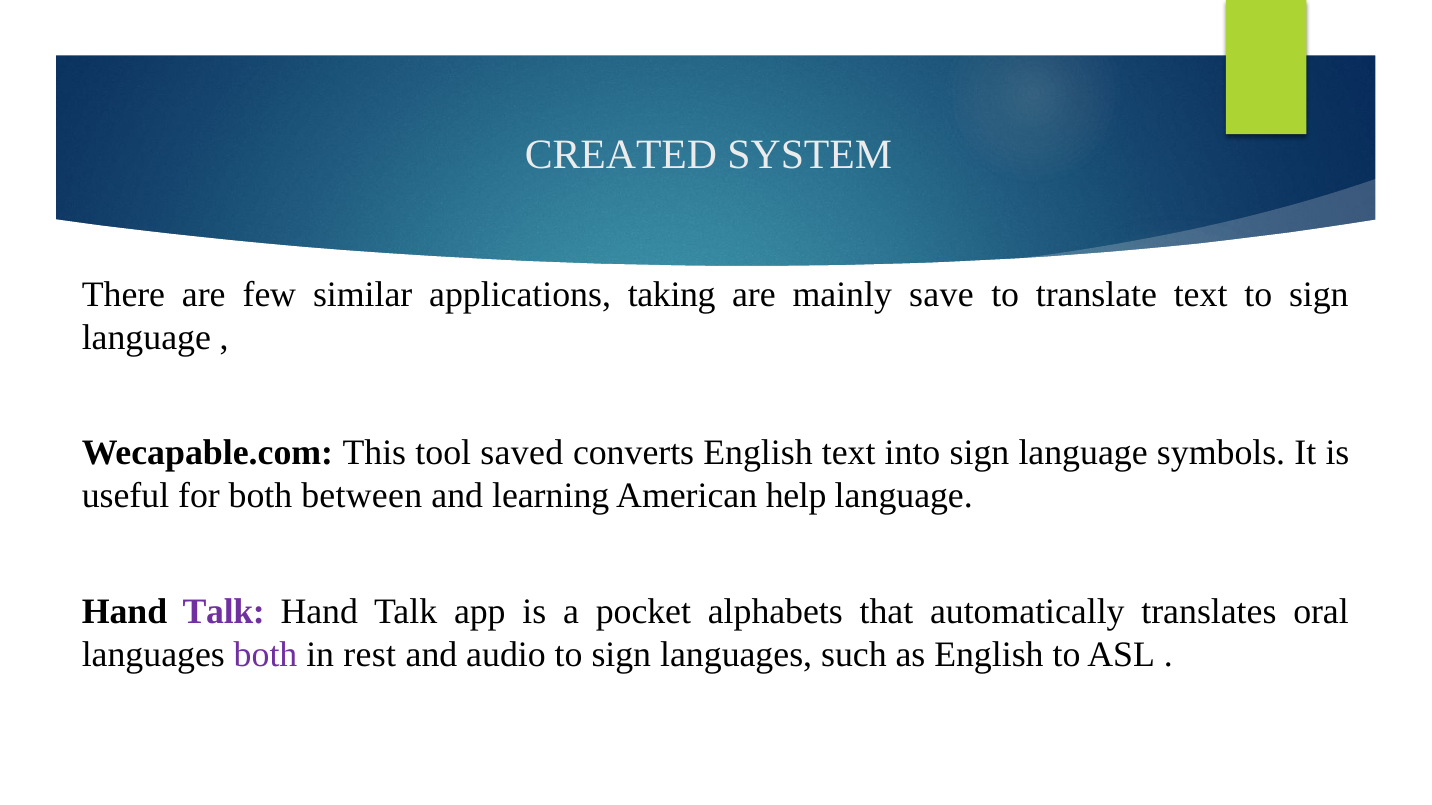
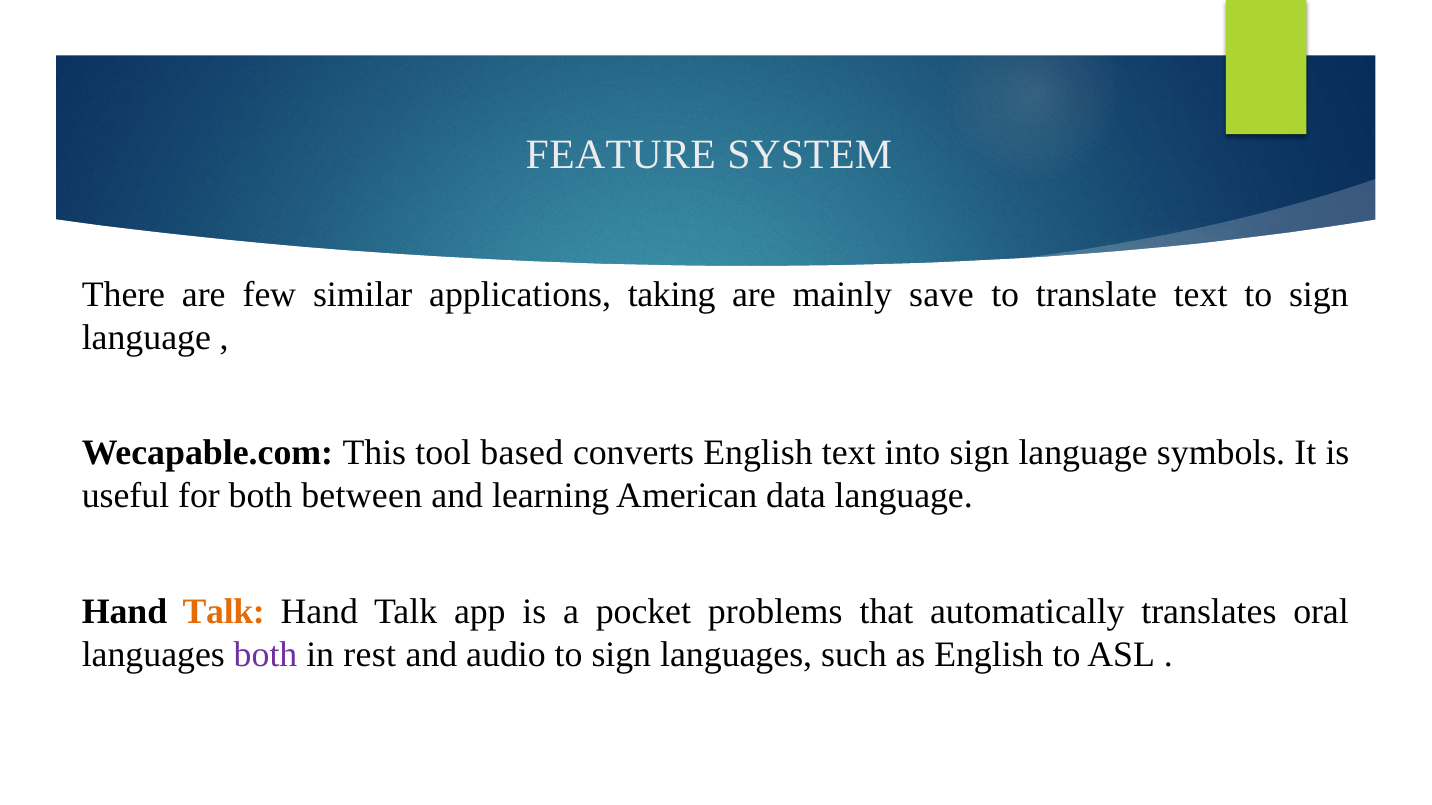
CREATED: CREATED -> FEATURE (621, 155)
saved: saved -> based (522, 453)
help: help -> data (796, 496)
Talk colour: purple -> orange (224, 612)
alphabets: alphabets -> problems (775, 612)
